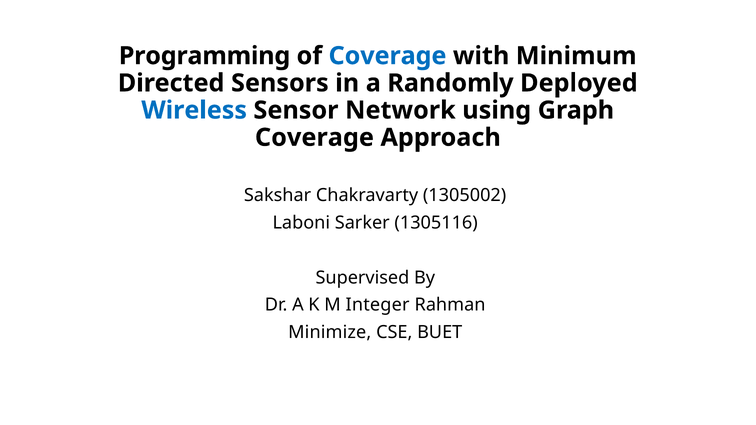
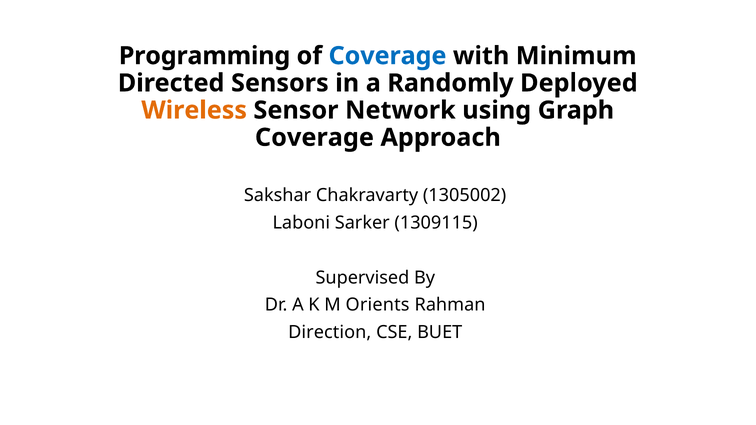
Wireless colour: blue -> orange (194, 110)
1305116: 1305116 -> 1309115 (436, 223)
Integer: Integer -> Orients (378, 305)
Minimize: Minimize -> Direction (330, 333)
